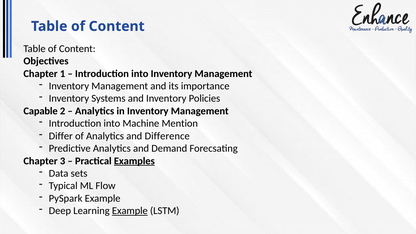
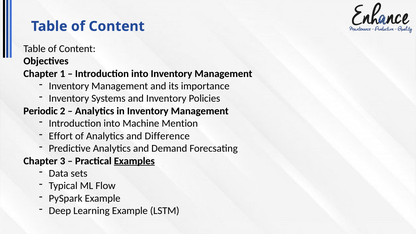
Capable: Capable -> Periodic (41, 111)
Differ: Differ -> Effort (61, 136)
Example underline: present -> none (130, 211)
